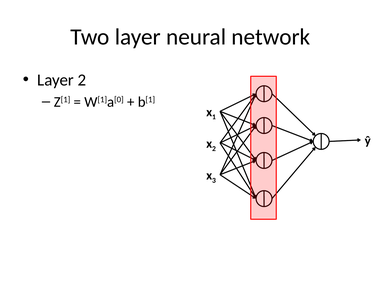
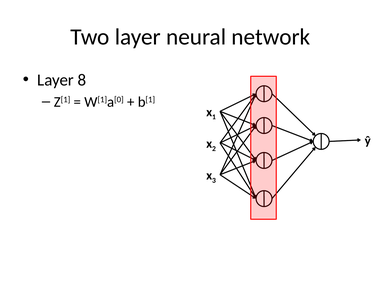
Layer 2: 2 -> 8 (82, 80)
